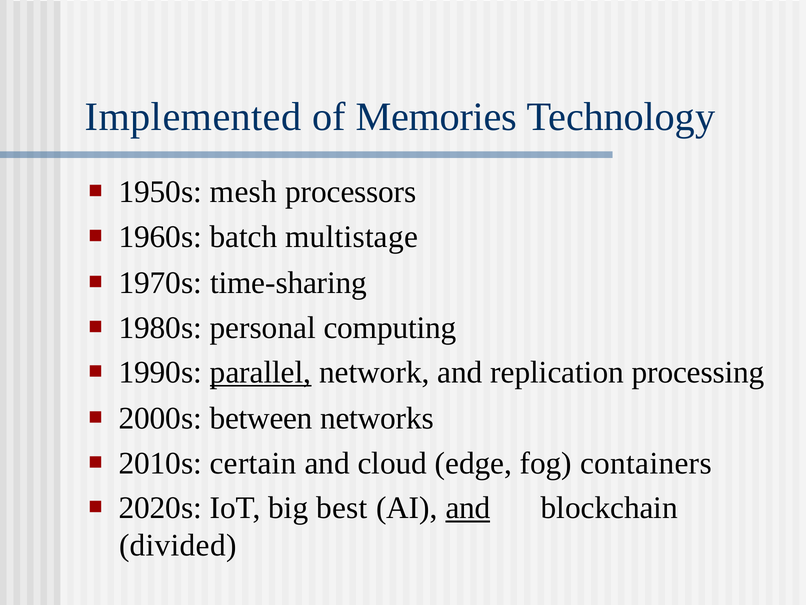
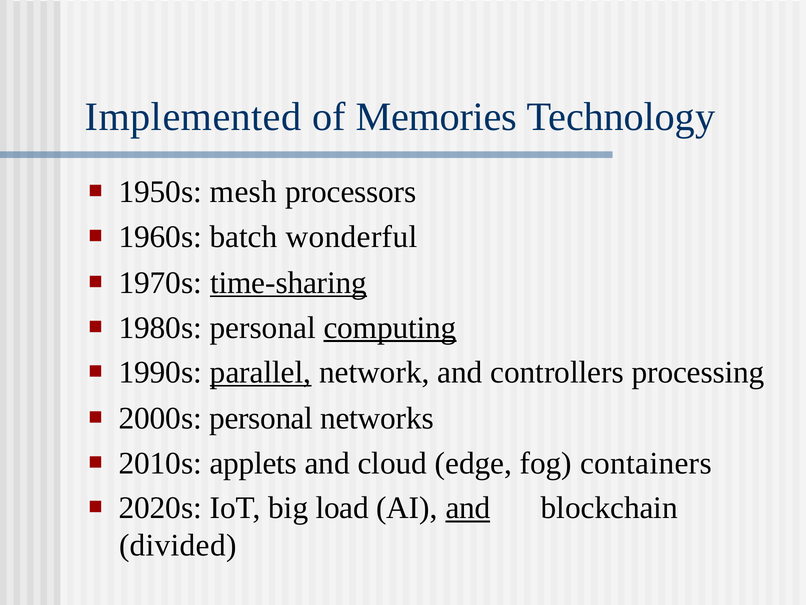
multistage: multistage -> wonderful (352, 237)
time-sharing underline: none -> present (289, 283)
computing underline: none -> present (390, 327)
replication: replication -> controllers (557, 372)
2000s between: between -> personal (261, 418)
certain: certain -> applets (253, 463)
best: best -> load (342, 507)
